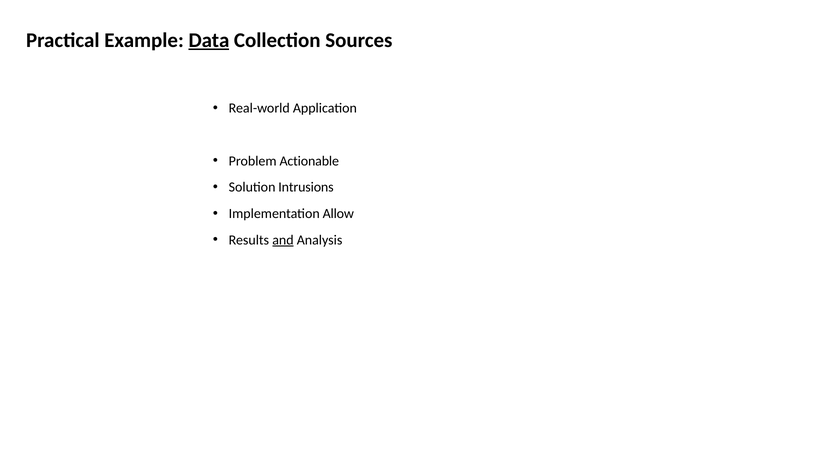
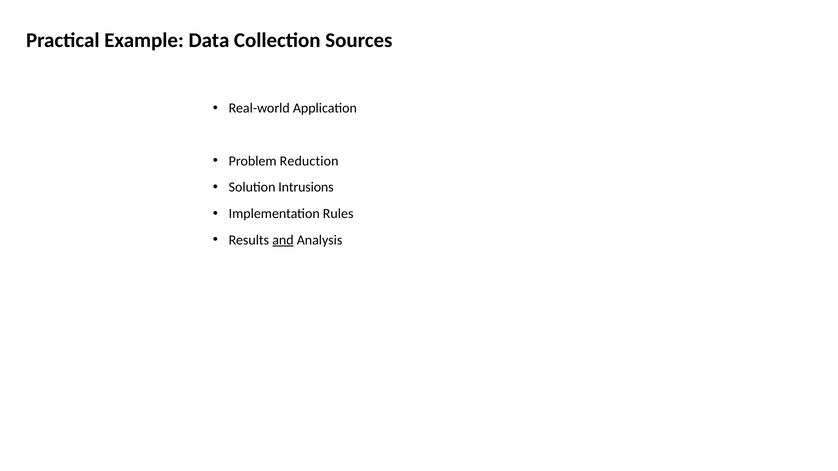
Data underline: present -> none (209, 40)
Actionable: Actionable -> Reduction (309, 161)
Allow: Allow -> Rules (338, 214)
